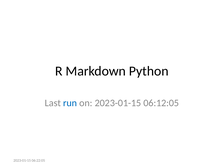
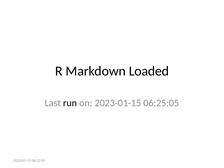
Python: Python -> Loaded (149, 71)
run colour: blue -> black (70, 103)
06:12:05: 06:12:05 -> 06:25:05 (161, 103)
